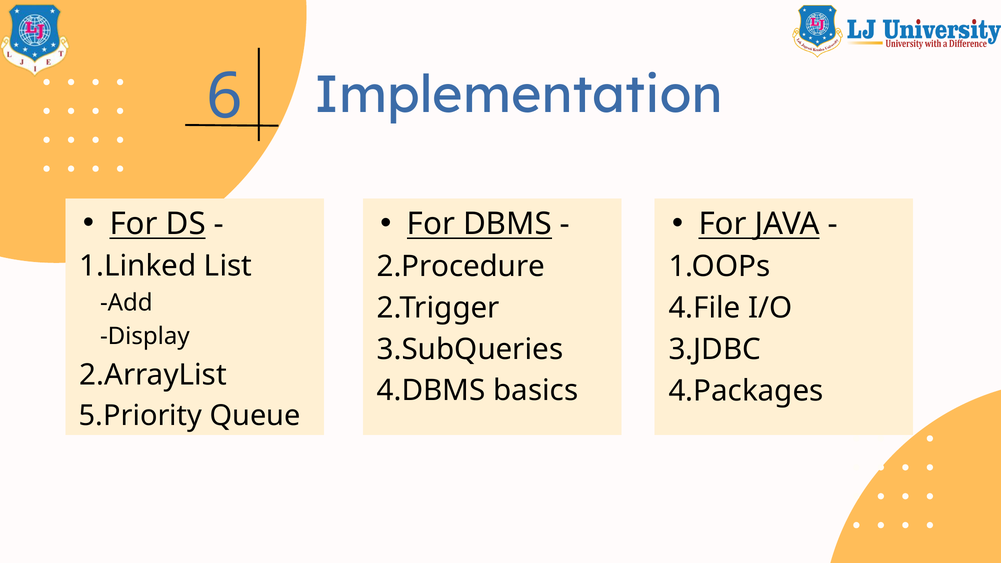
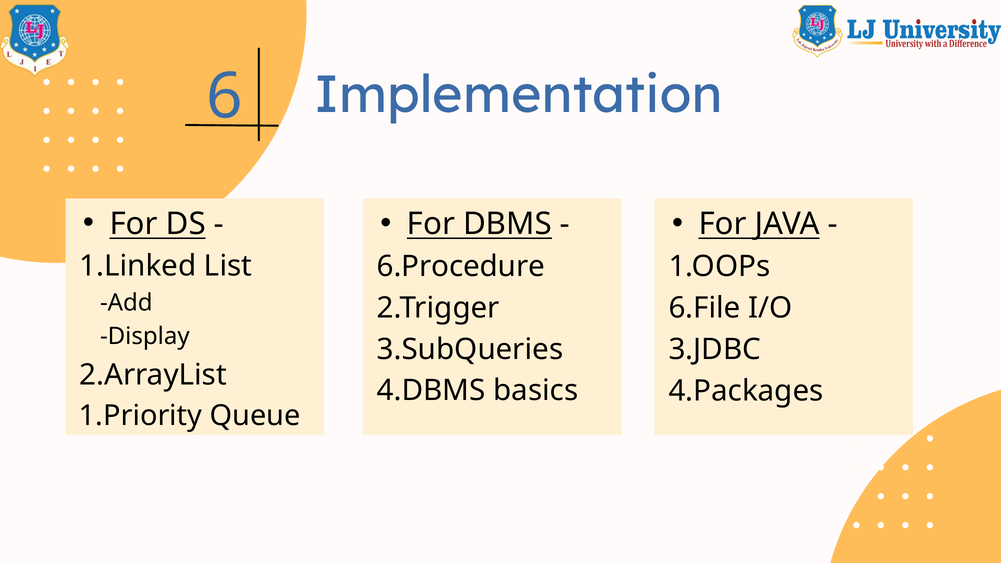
2.Procedure: 2.Procedure -> 6.Procedure (461, 266)
4.File: 4.File -> 6.File (705, 308)
5.Priority: 5.Priority -> 1.Priority (140, 416)
